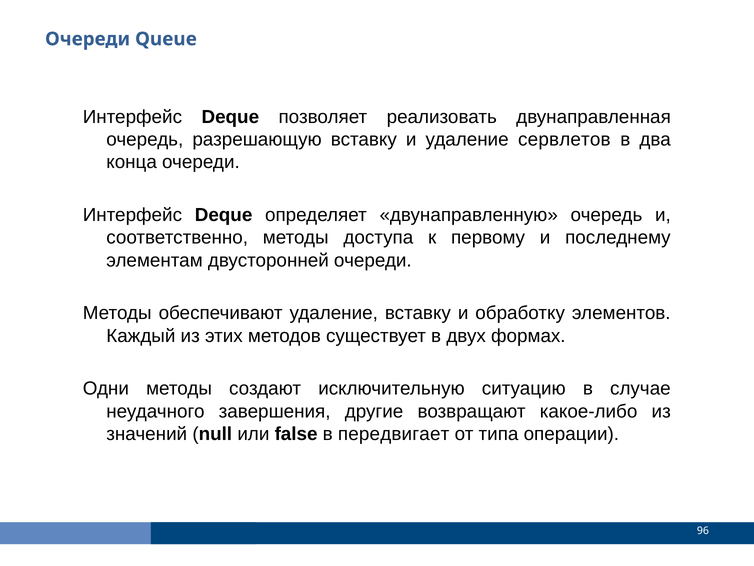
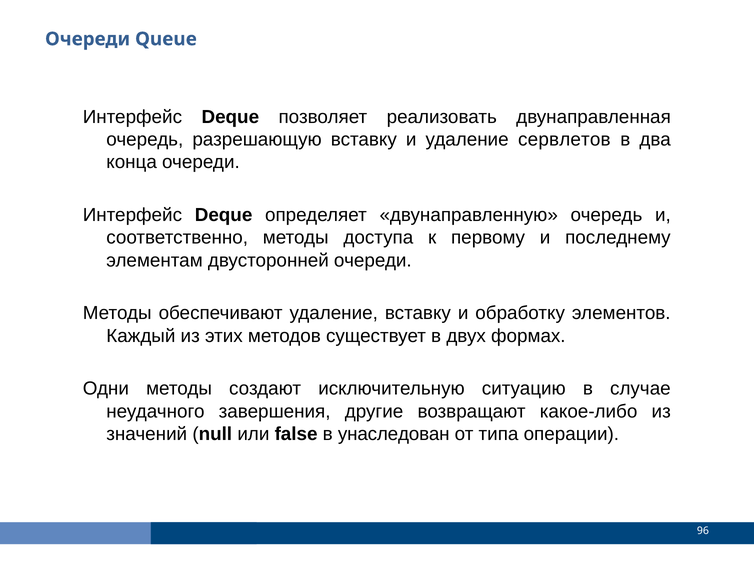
передвигает: передвигает -> унаследован (394, 434)
